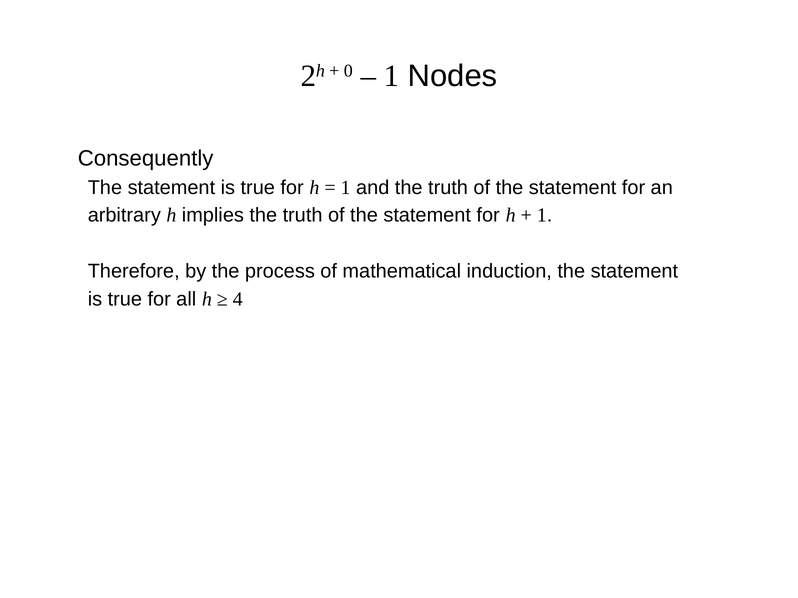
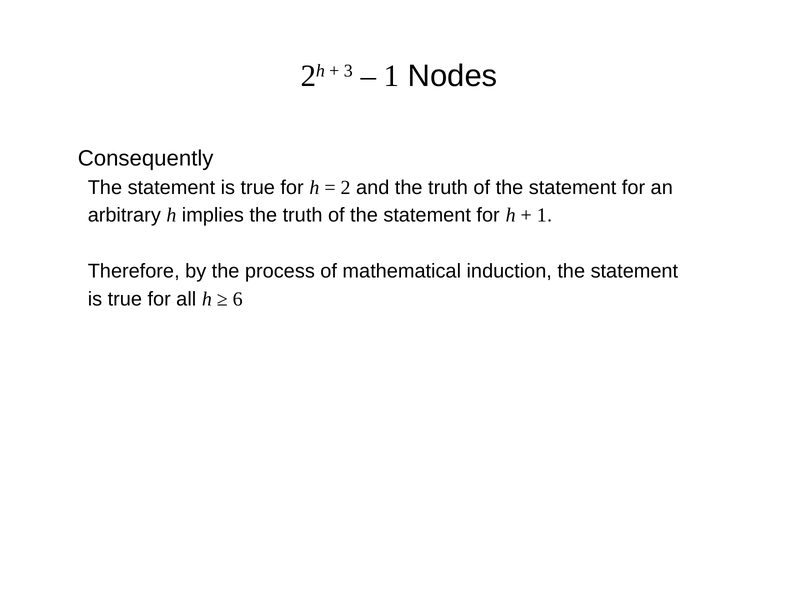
0: 0 -> 3 (348, 71)
1: 1 -> 2 (346, 188)
4: 4 -> 6 (238, 299)
